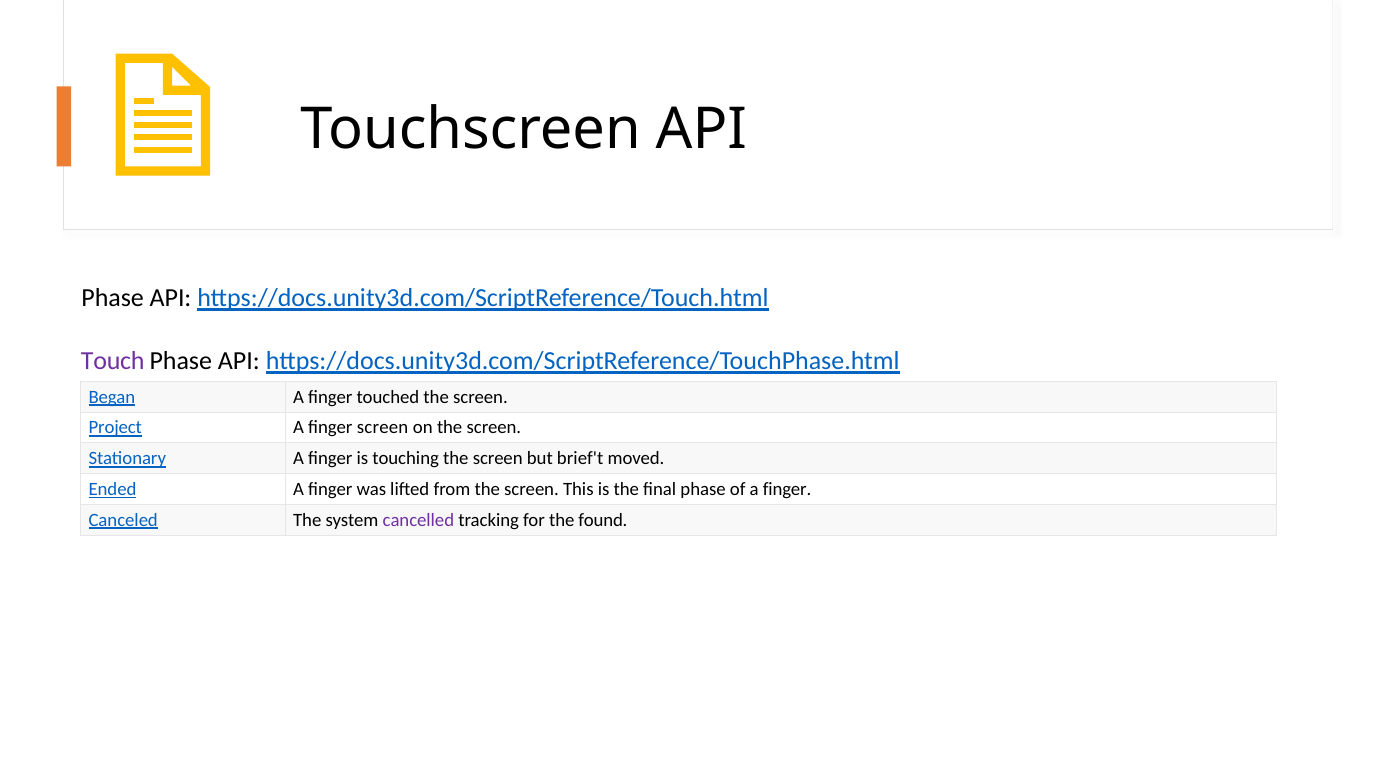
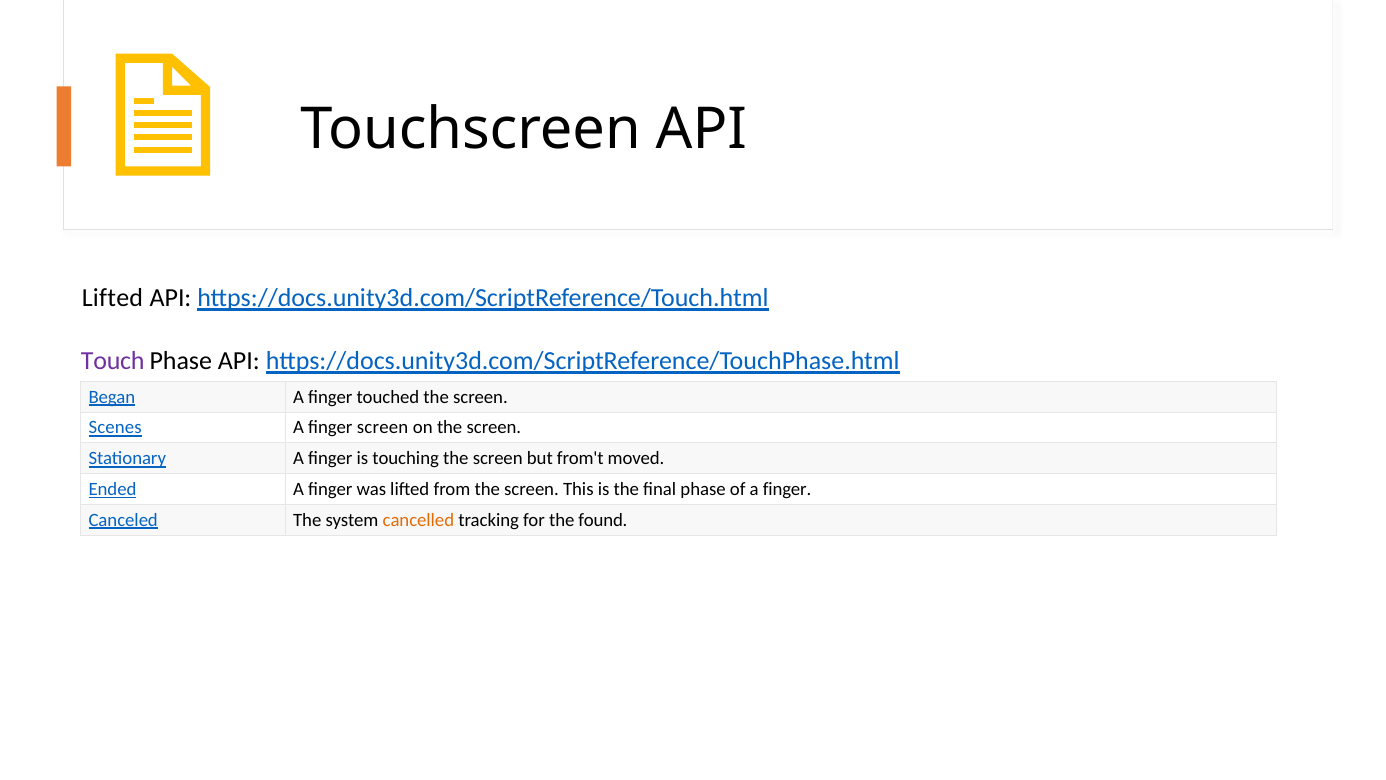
Phase: Phase -> Lifted (112, 298)
Project: Project -> Scenes (115, 427)
brief't: brief't -> from't (580, 458)
cancelled colour: purple -> orange (418, 520)
